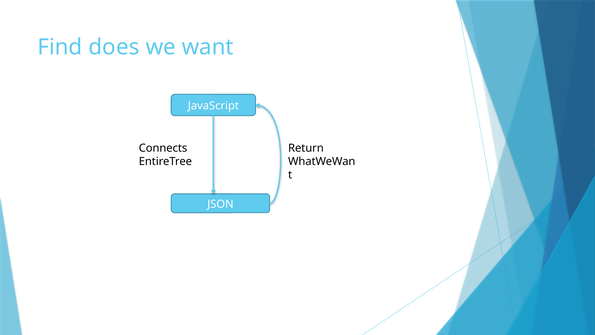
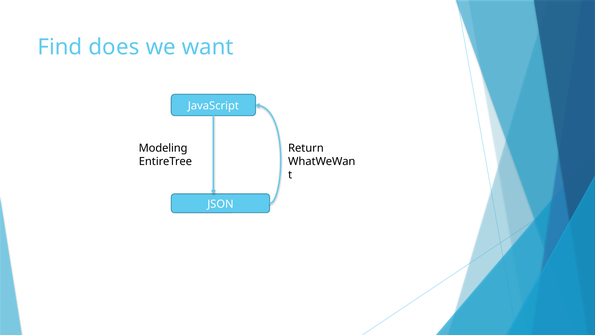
Connects: Connects -> Modeling (163, 148)
